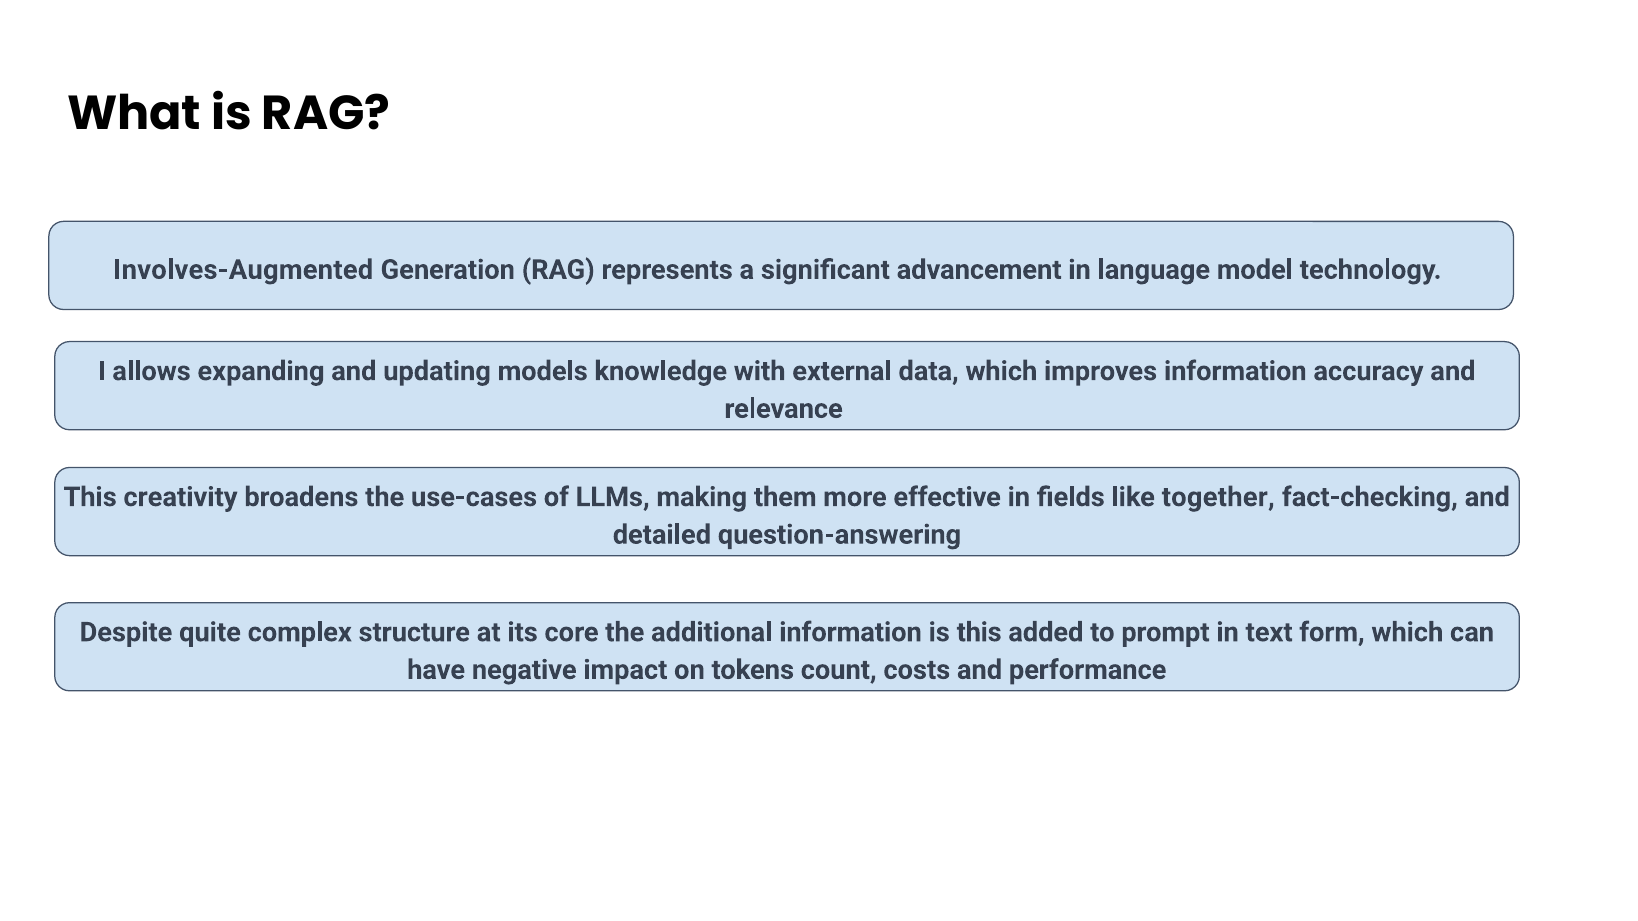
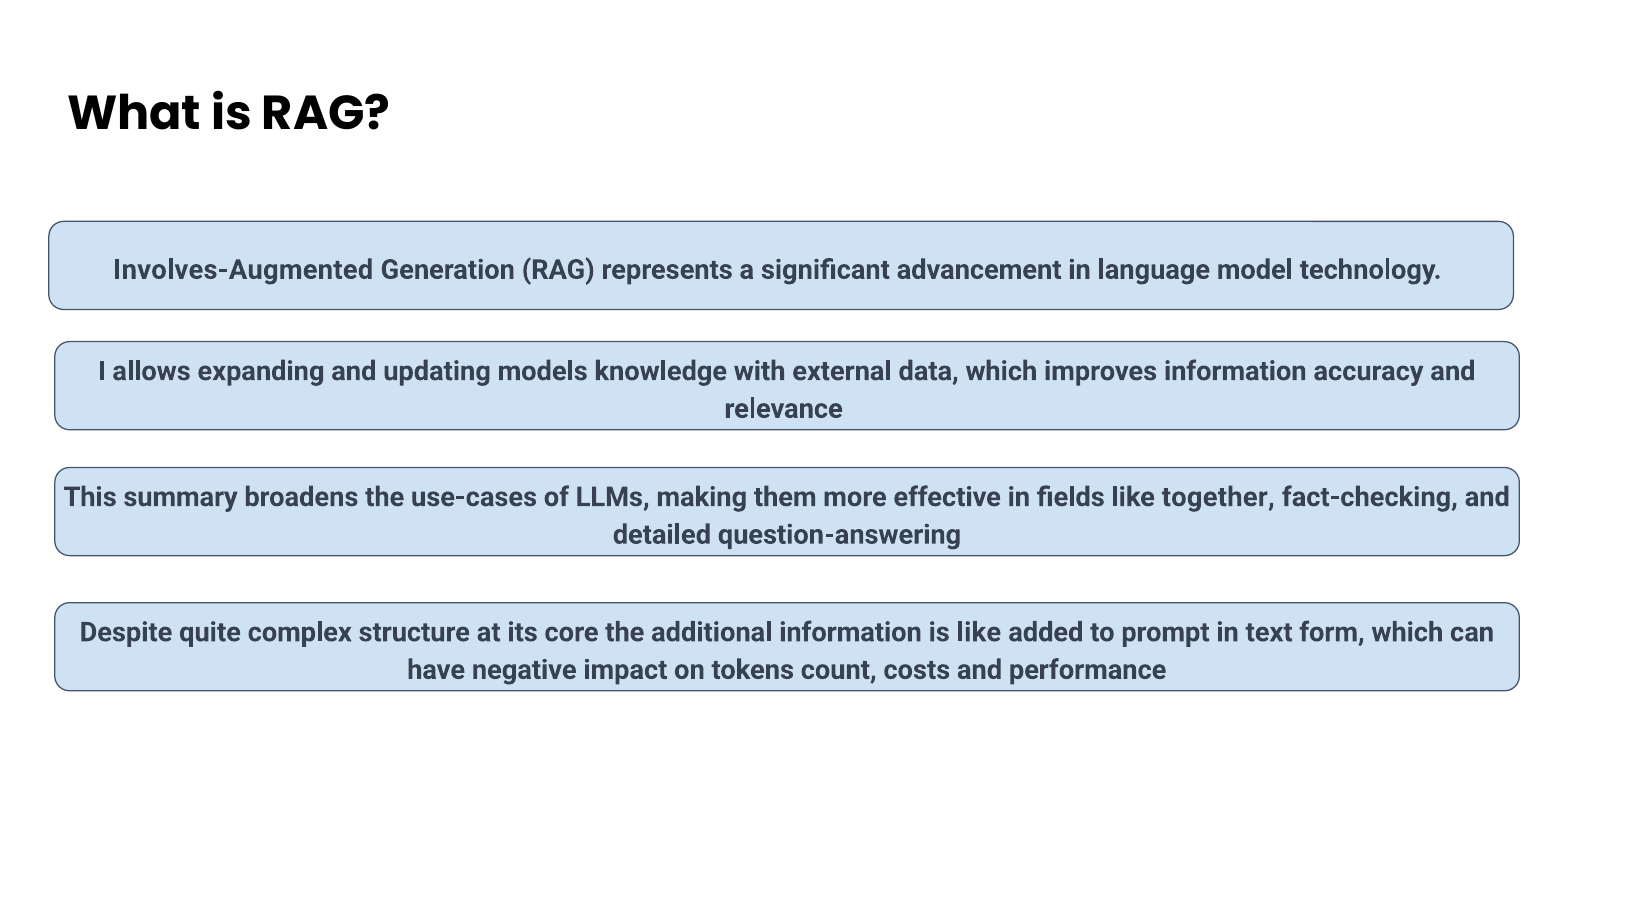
creativity: creativity -> summary (181, 497)
is this: this -> like (979, 633)
